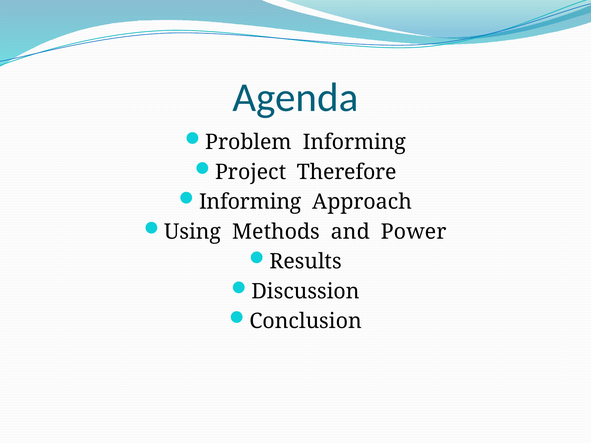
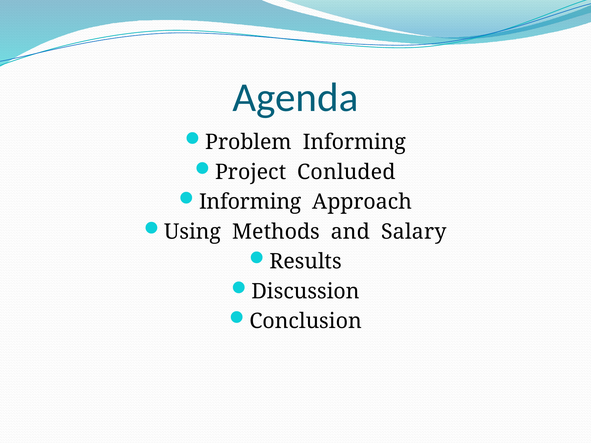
Therefore: Therefore -> Conluded (346, 172)
Power: Power -> Salary (414, 232)
